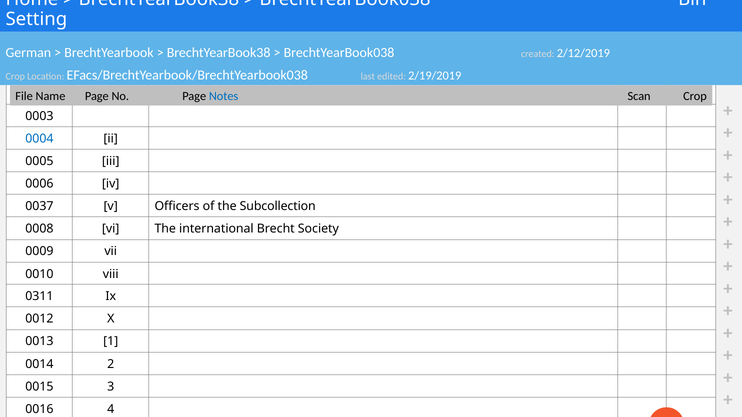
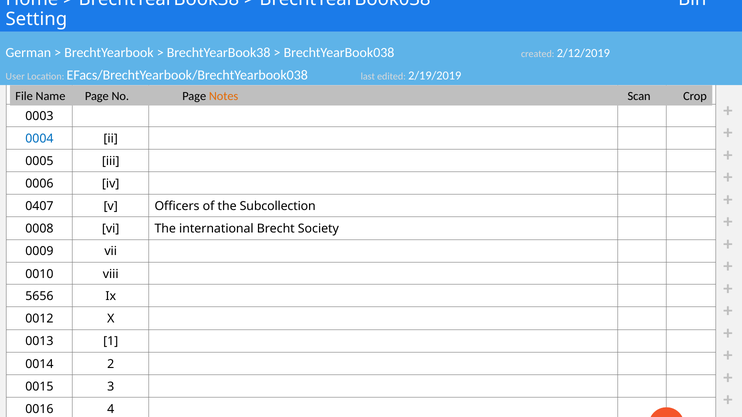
Crop: Crop -> User (15, 77)
Notes colour: blue -> orange (224, 96)
0037: 0037 -> 0407 (39, 206)
0311: 0311 -> 5656 (39, 297)
